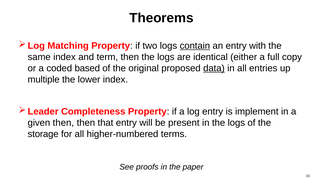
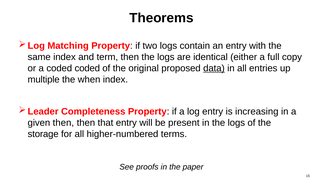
contain underline: present -> none (195, 46)
coded based: based -> coded (87, 69)
lower: lower -> when (89, 80)
implement: implement -> increasing (257, 112)
